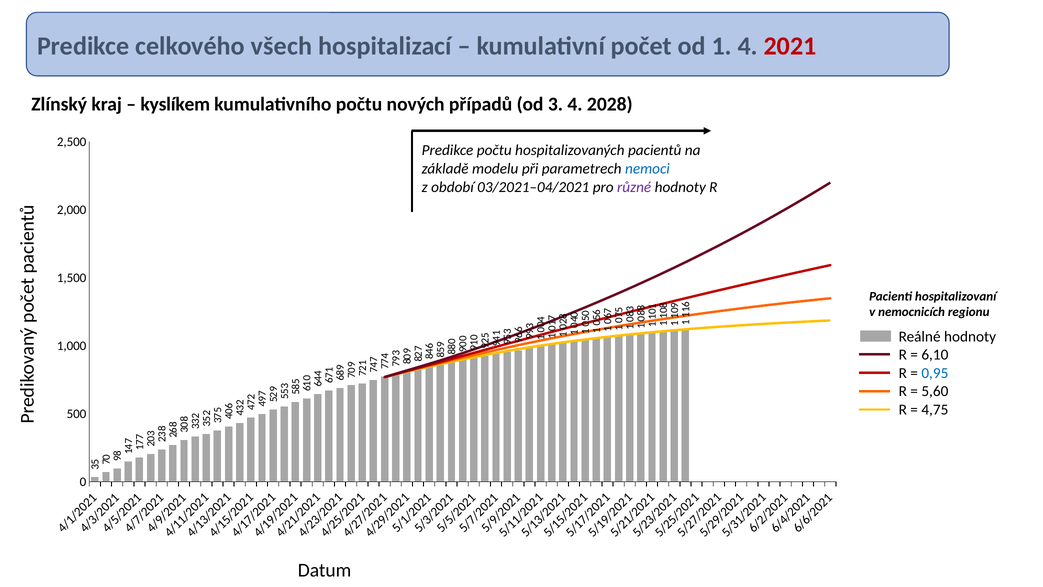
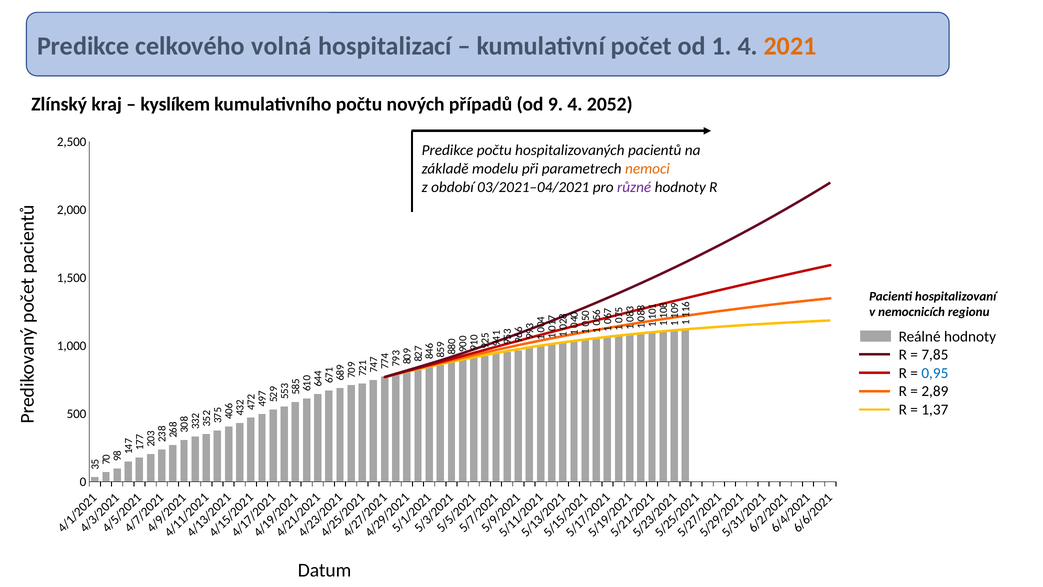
všech: všech -> volná (281, 46)
2021 colour: red -> orange (790, 46)
od 3: 3 -> 9 (556, 104)
2028: 2028 -> 2052 (610, 104)
nemoci colour: blue -> orange (647, 169)
6,10: 6,10 -> 7,85 (935, 355)
5,60: 5,60 -> 2,89 (935, 391)
4,75: 4,75 -> 1,37 (935, 409)
